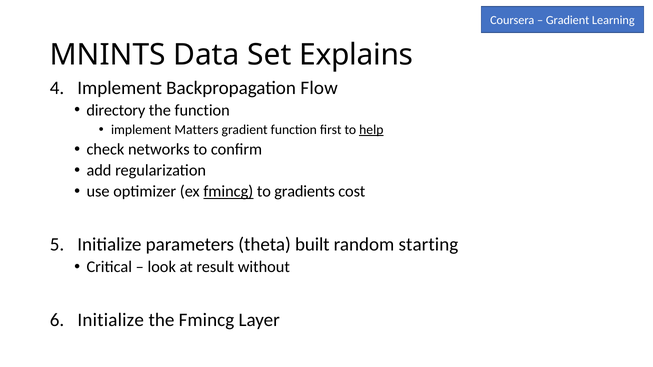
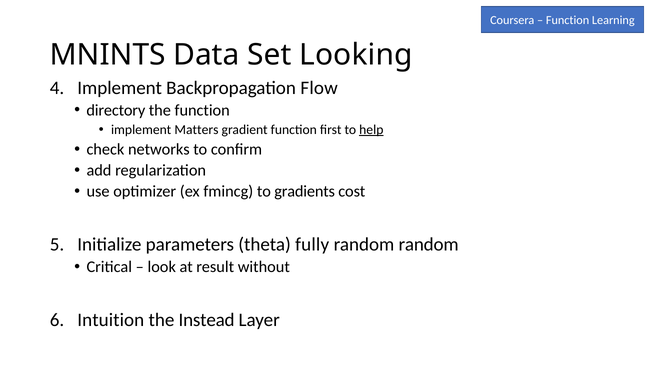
Gradient: Gradient -> Function (568, 20)
Explains: Explains -> Looking (356, 55)
fmincg underline: present -> none (228, 191)
built: built -> fully (312, 245)
random starting: starting -> random (429, 245)
Initialize: Initialize -> Intuition (111, 320)
the Fmincg: Fmincg -> Instead (207, 320)
